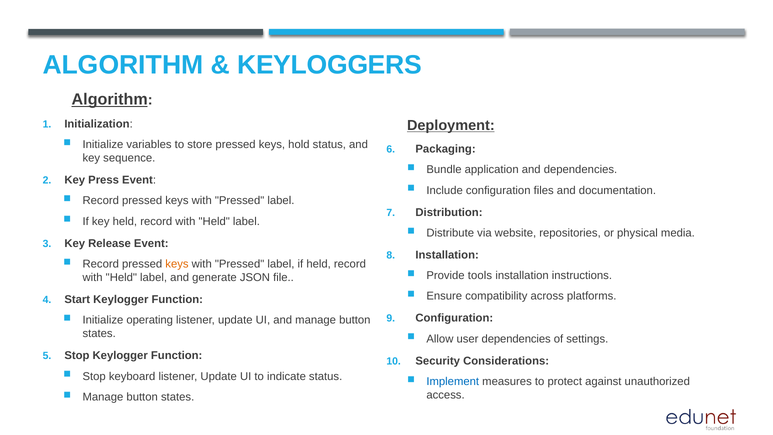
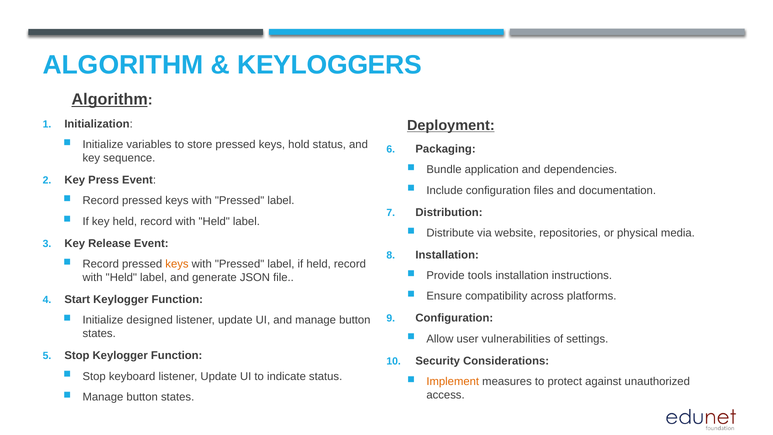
operating: operating -> designed (150, 320)
user dependencies: dependencies -> vulnerabilities (516, 339)
Implement colour: blue -> orange (453, 381)
